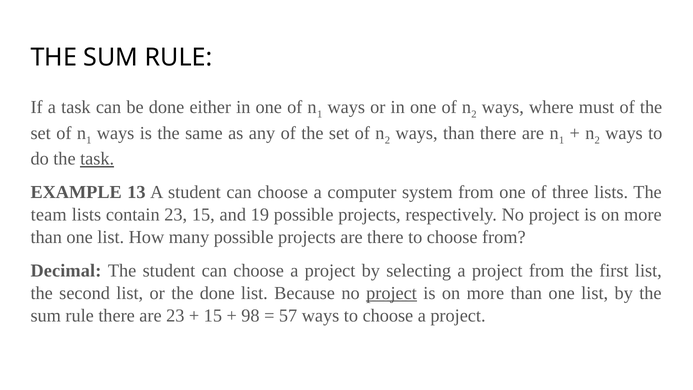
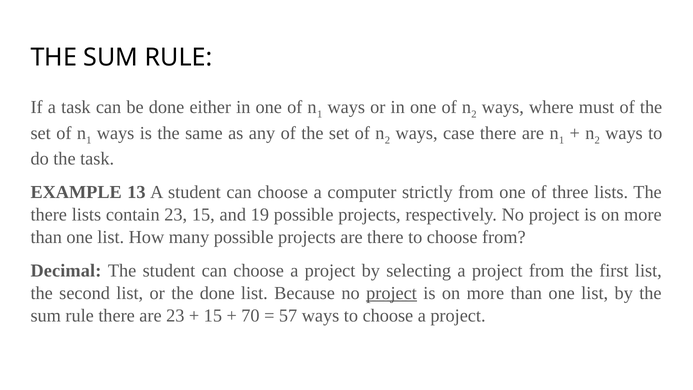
ways than: than -> case (459, 133)
task underline: present -> none (97, 159)
system: system -> strictly (427, 192)
team: team -> there (49, 215)
98: 98 -> 70 (250, 316)
